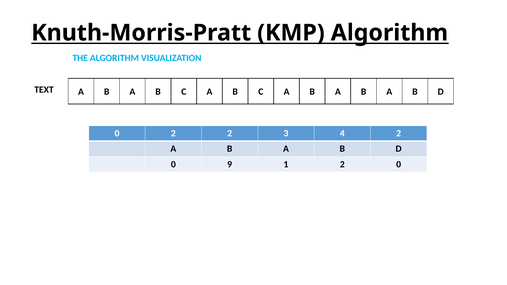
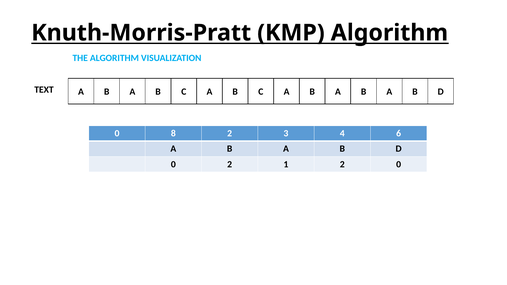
0 2: 2 -> 8 (173, 134)
4 2: 2 -> 6 (399, 134)
0 9: 9 -> 2 (230, 164)
